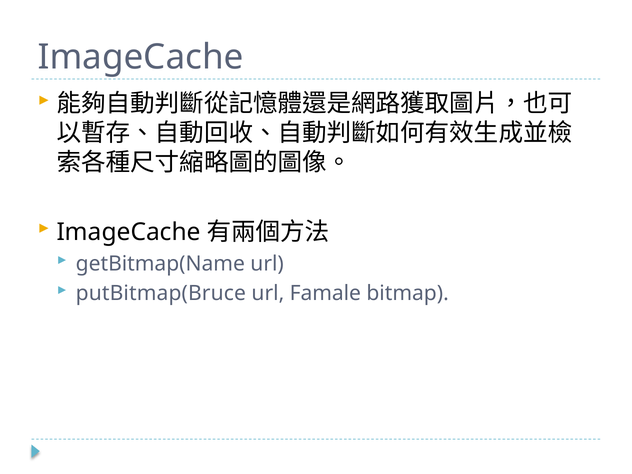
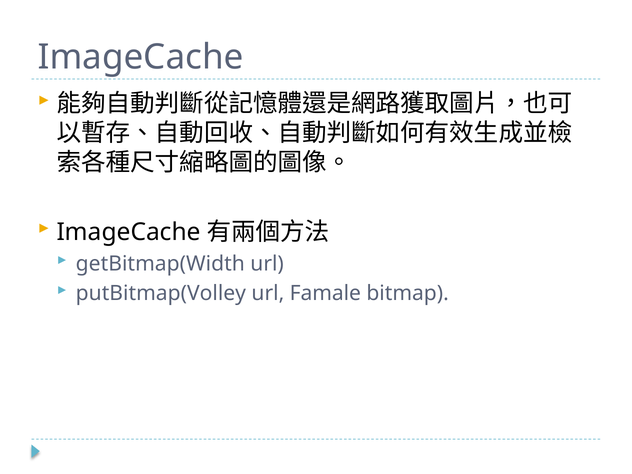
getBitmap(Name: getBitmap(Name -> getBitmap(Width (160, 264)
putBitmap(Bruce: putBitmap(Bruce -> putBitmap(Volley (161, 293)
